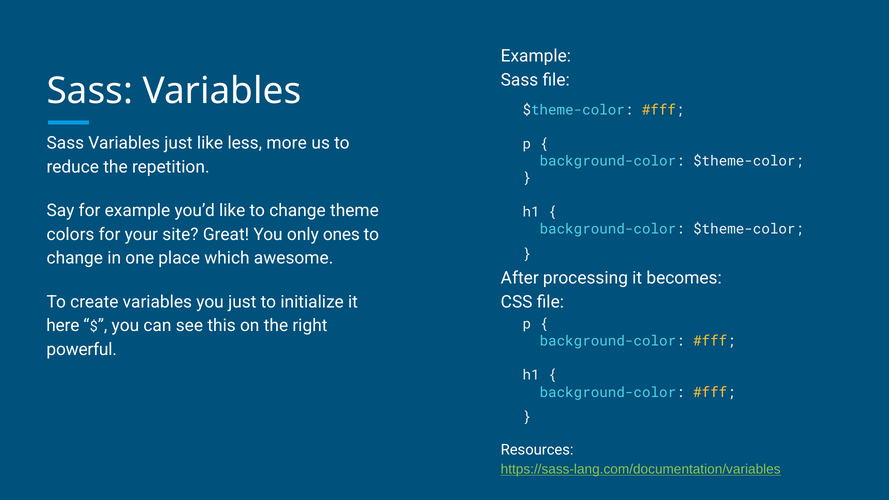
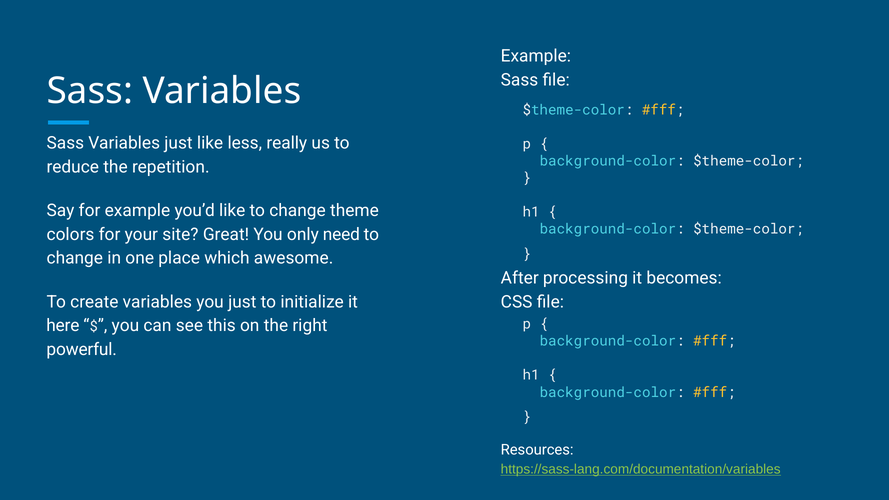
more: more -> really (287, 143)
ones: ones -> need (341, 234)
